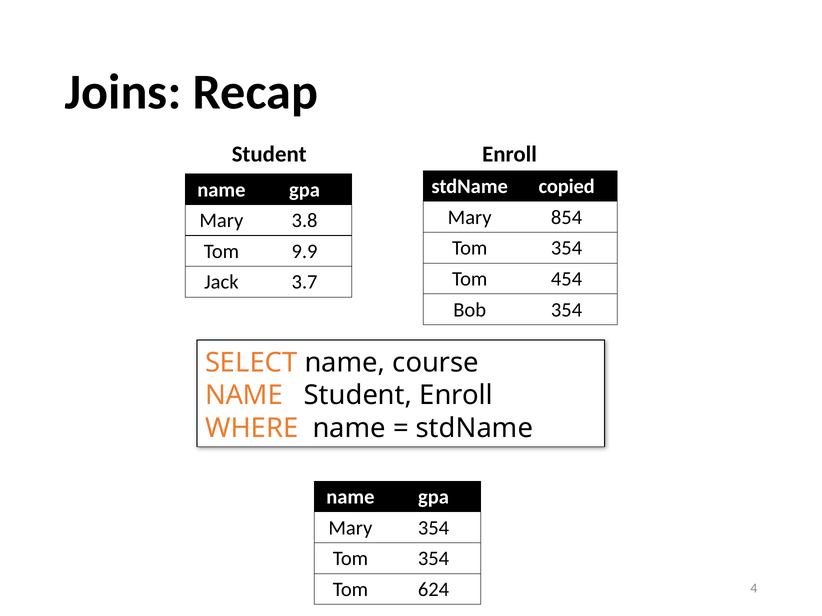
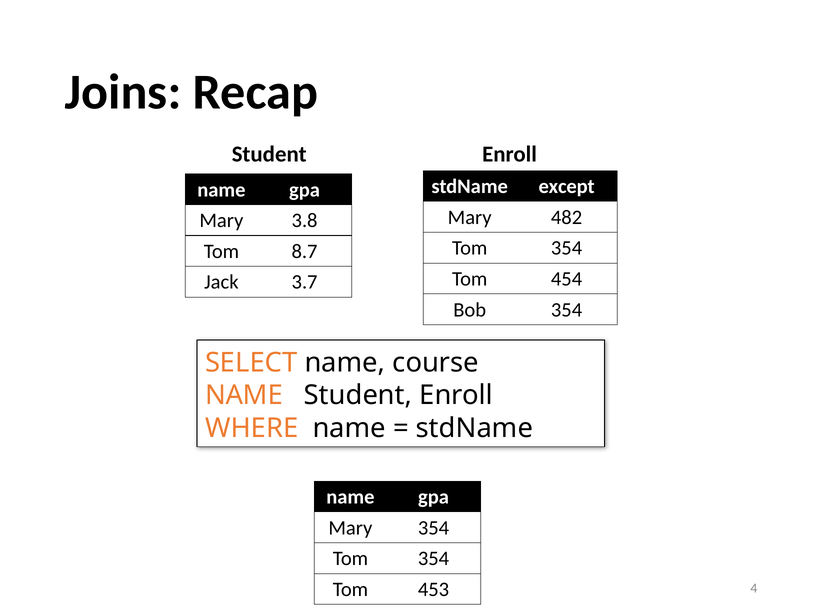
copied: copied -> except (567, 187)
854: 854 -> 482 (567, 218)
9.9: 9.9 -> 8.7 (305, 252)
624: 624 -> 453 (434, 590)
